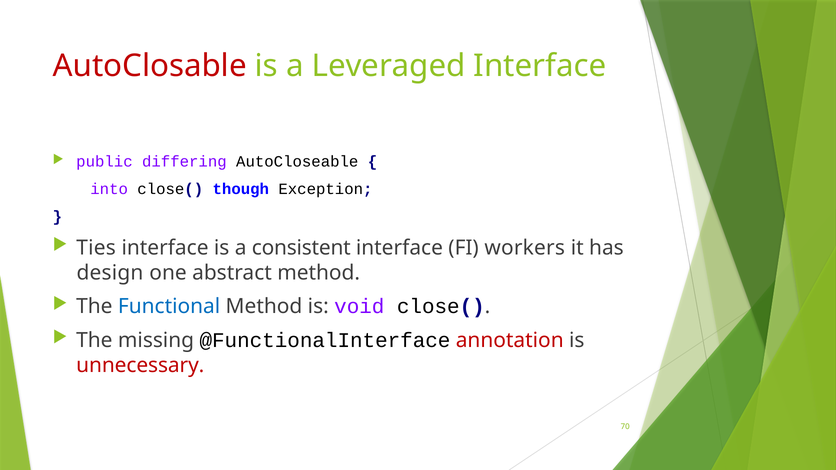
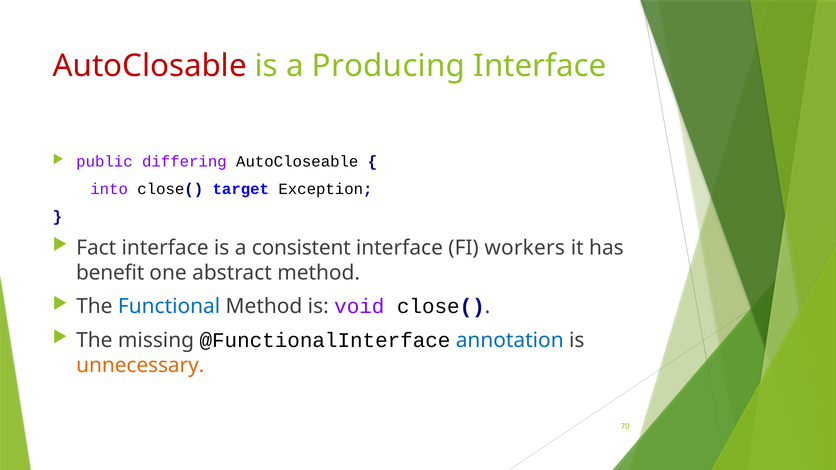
Leveraged: Leveraged -> Producing (388, 66)
though: though -> target (241, 189)
Ties: Ties -> Fact (96, 248)
design: design -> benefit (110, 273)
annotation colour: red -> blue (510, 341)
unnecessary colour: red -> orange (140, 366)
